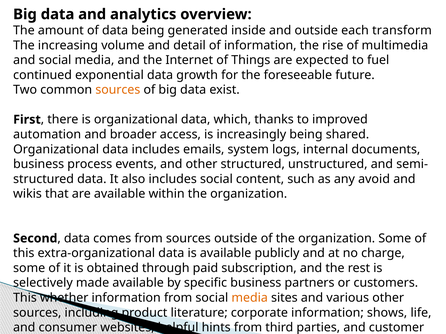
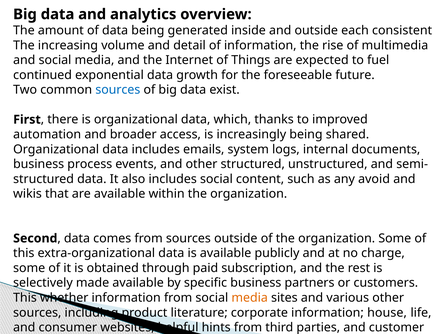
transform: transform -> consistent (402, 31)
sources colour: orange -> blue (118, 90)
shows: shows -> house (387, 313)
